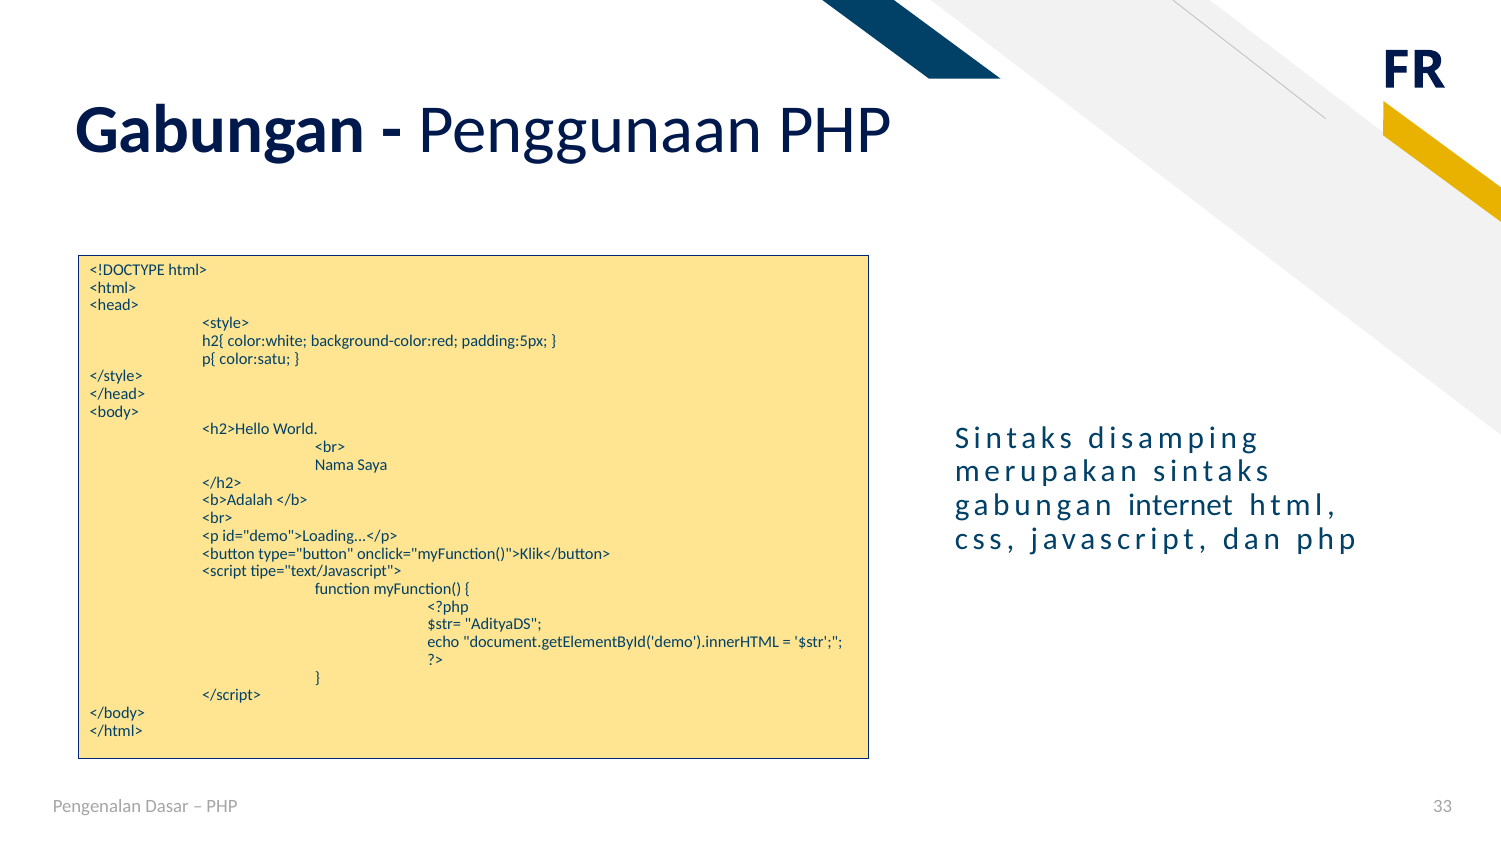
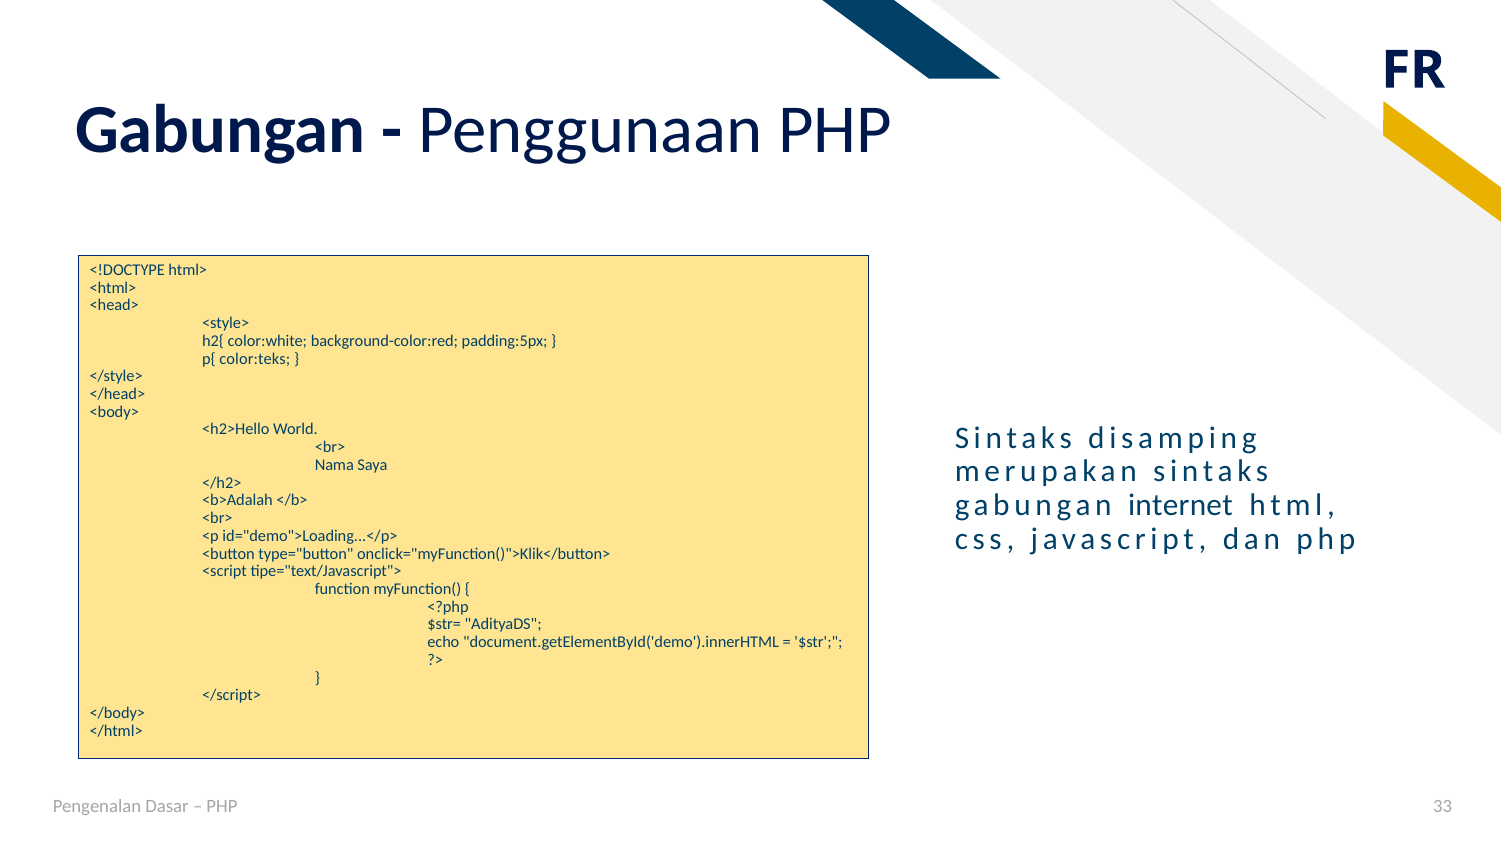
color:satu: color:satu -> color:teks (255, 359)
